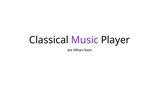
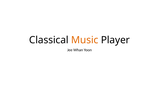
Music colour: purple -> orange (85, 40)
